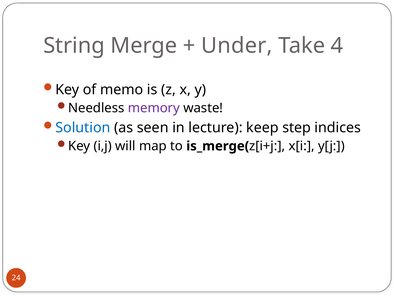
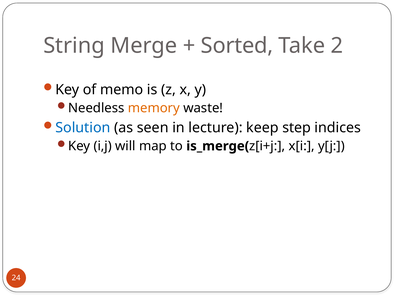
Under: Under -> Sorted (237, 46)
4: 4 -> 2 (337, 46)
memory colour: purple -> orange (154, 108)
